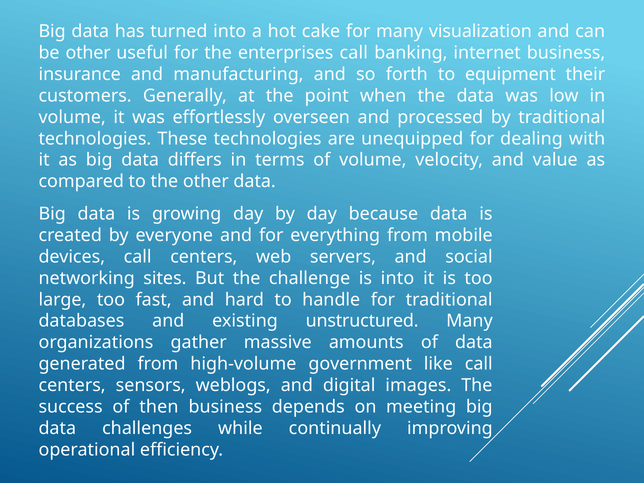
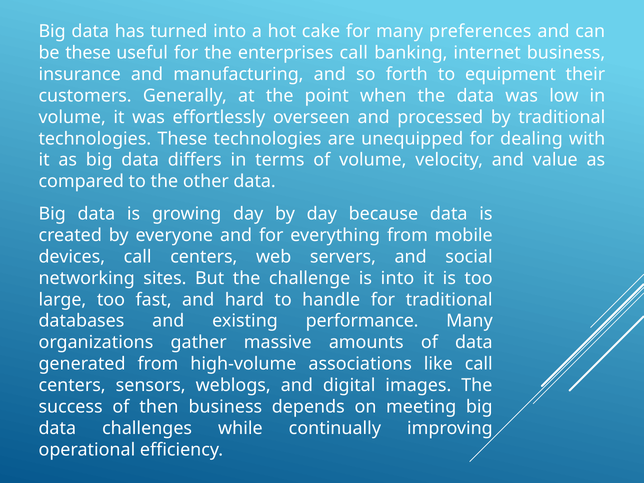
visualization: visualization -> preferences (480, 31)
be other: other -> these (88, 53)
unstructured: unstructured -> performance (362, 321)
government: government -> associations (360, 364)
